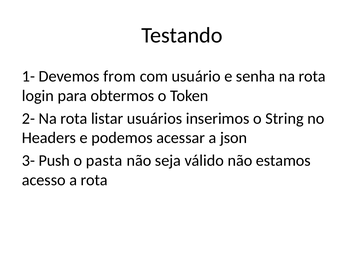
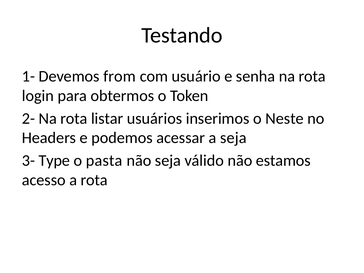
String: String -> Neste (285, 118)
a json: json -> seja (233, 138)
Push: Push -> Type (54, 161)
